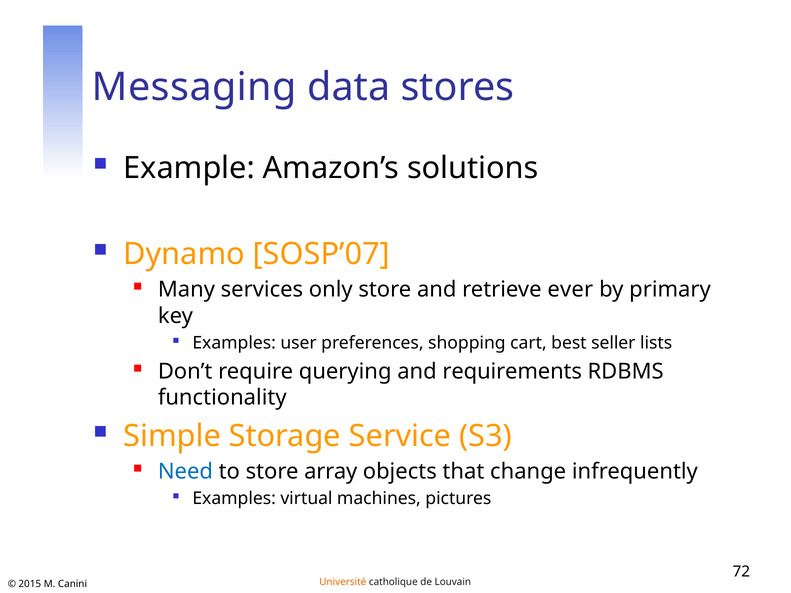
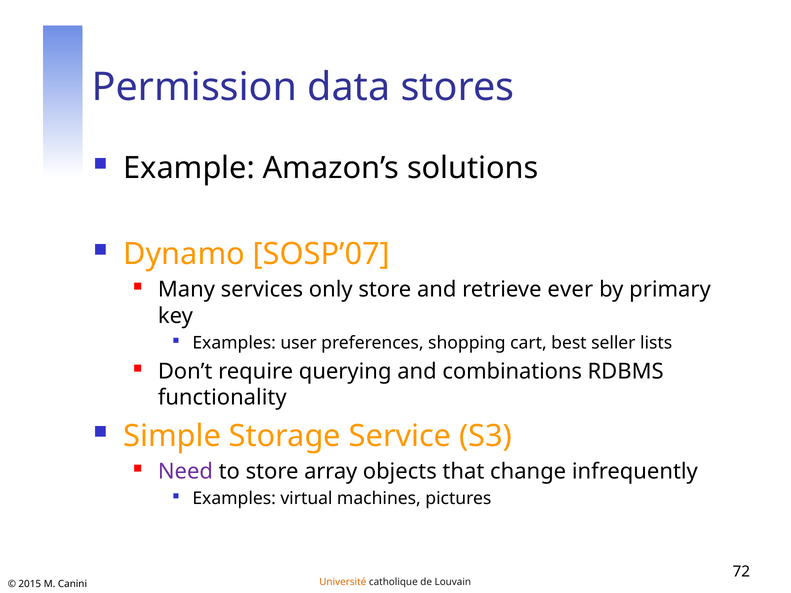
Messaging: Messaging -> Permission (194, 87)
requirements: requirements -> combinations (512, 371)
Need colour: blue -> purple (185, 472)
